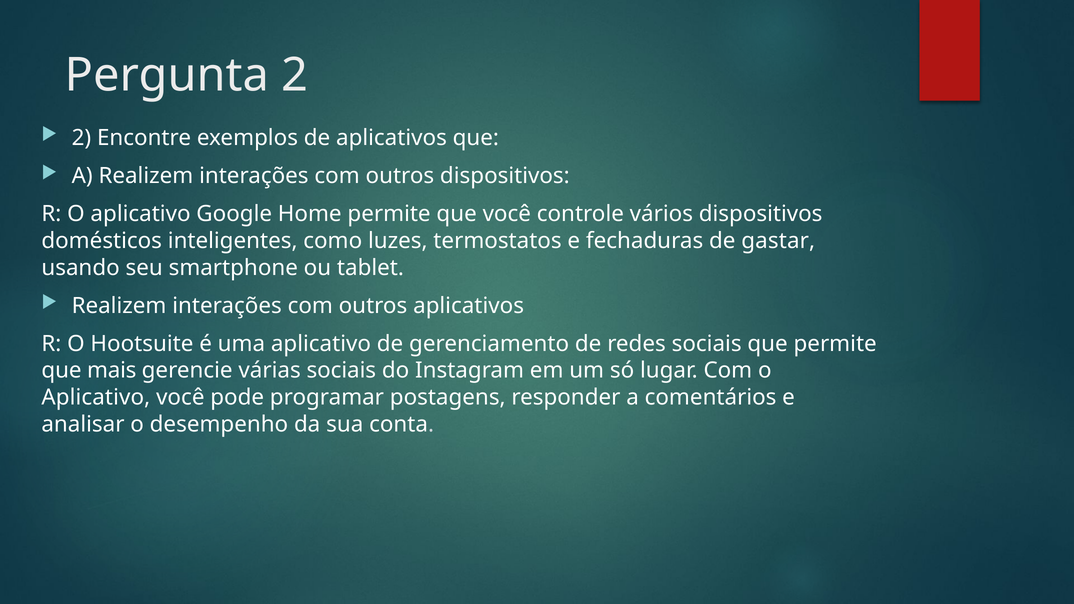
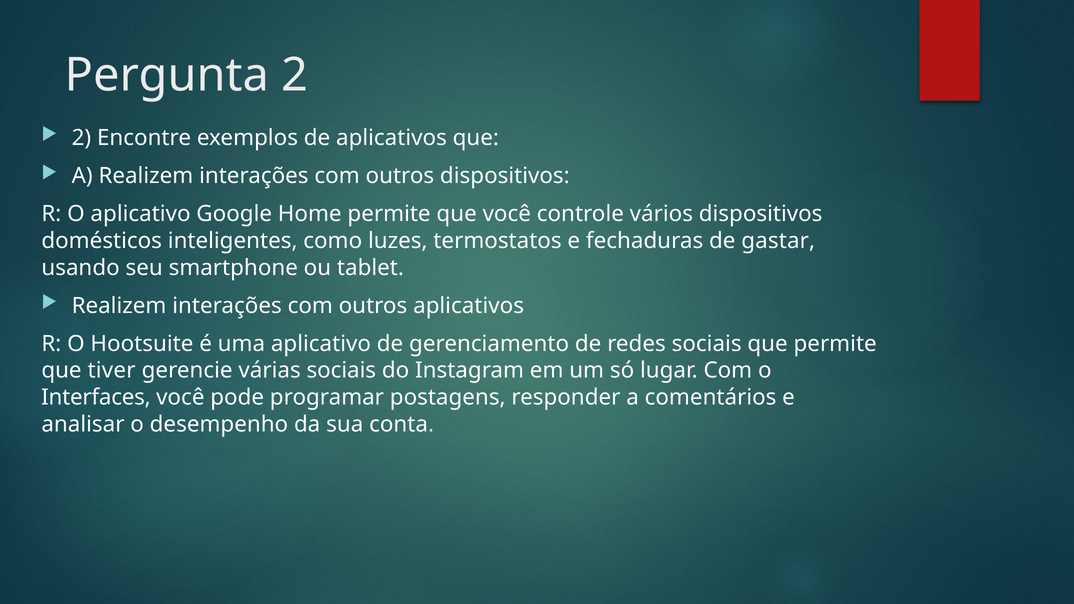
mais: mais -> tiver (112, 371)
Aplicativo: Aplicativo -> Interfaces (96, 398)
